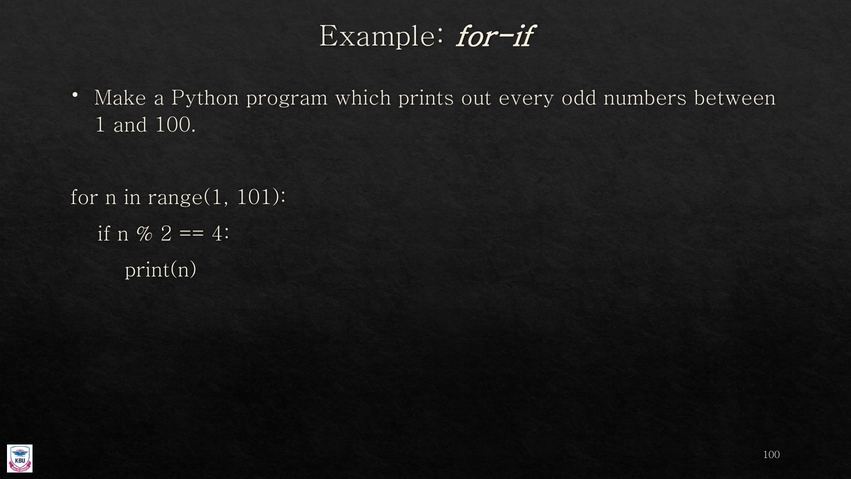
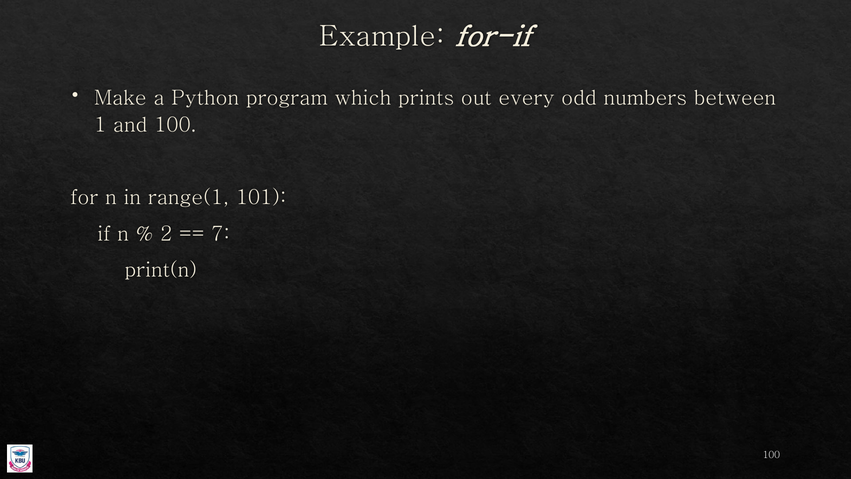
4: 4 -> 7 (221, 234)
